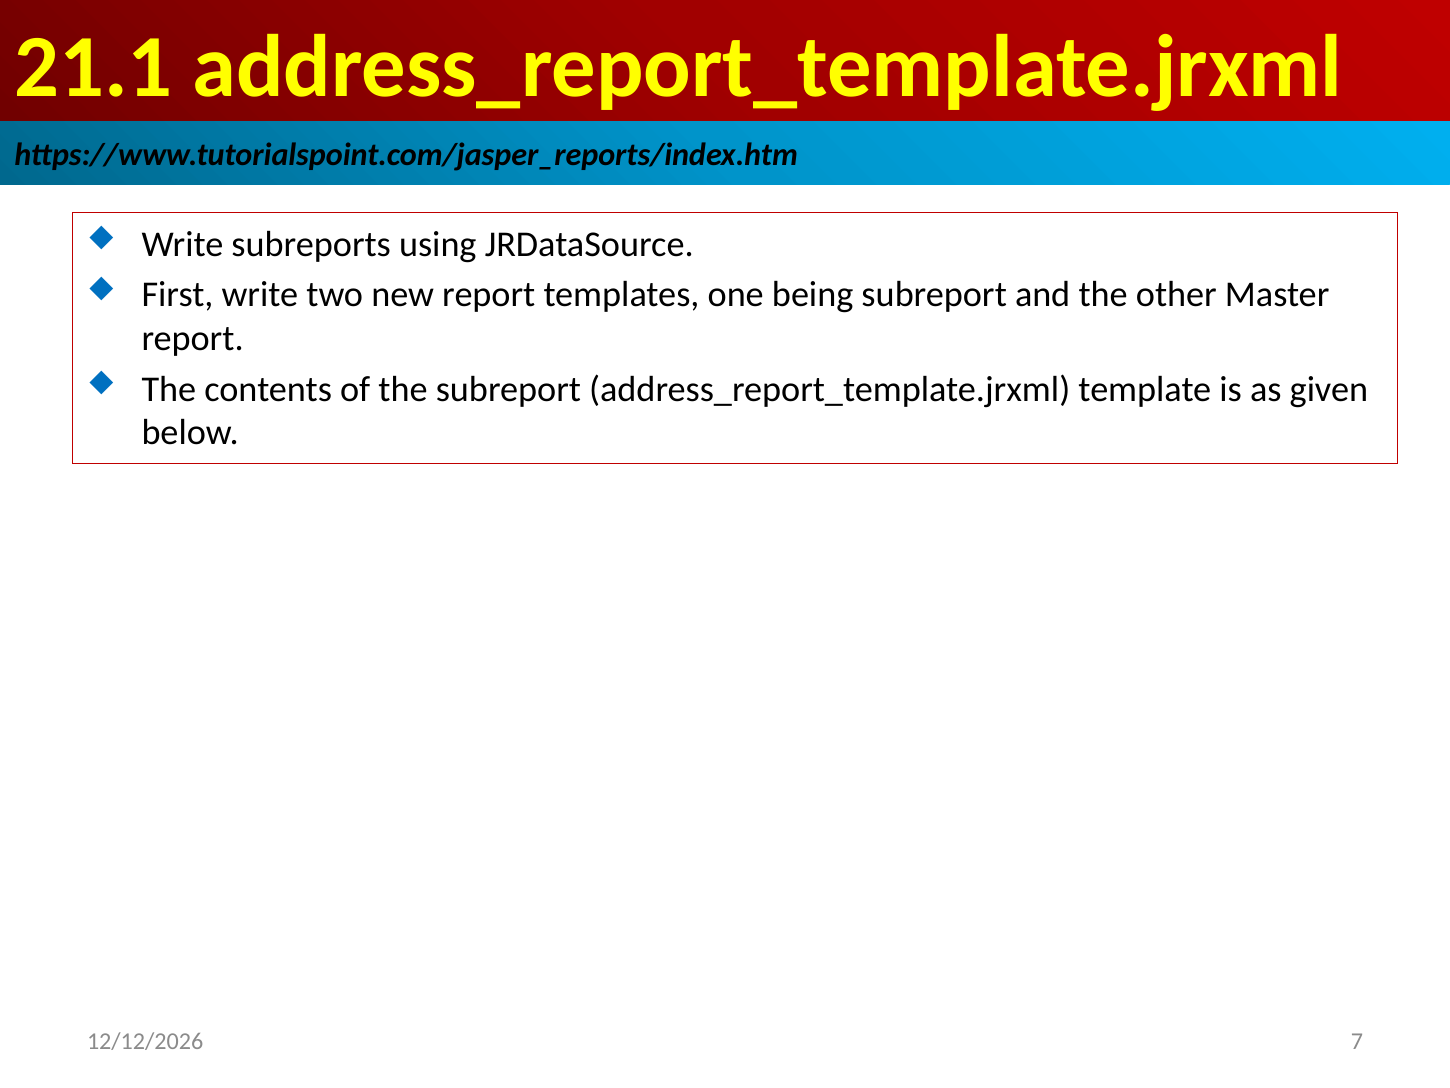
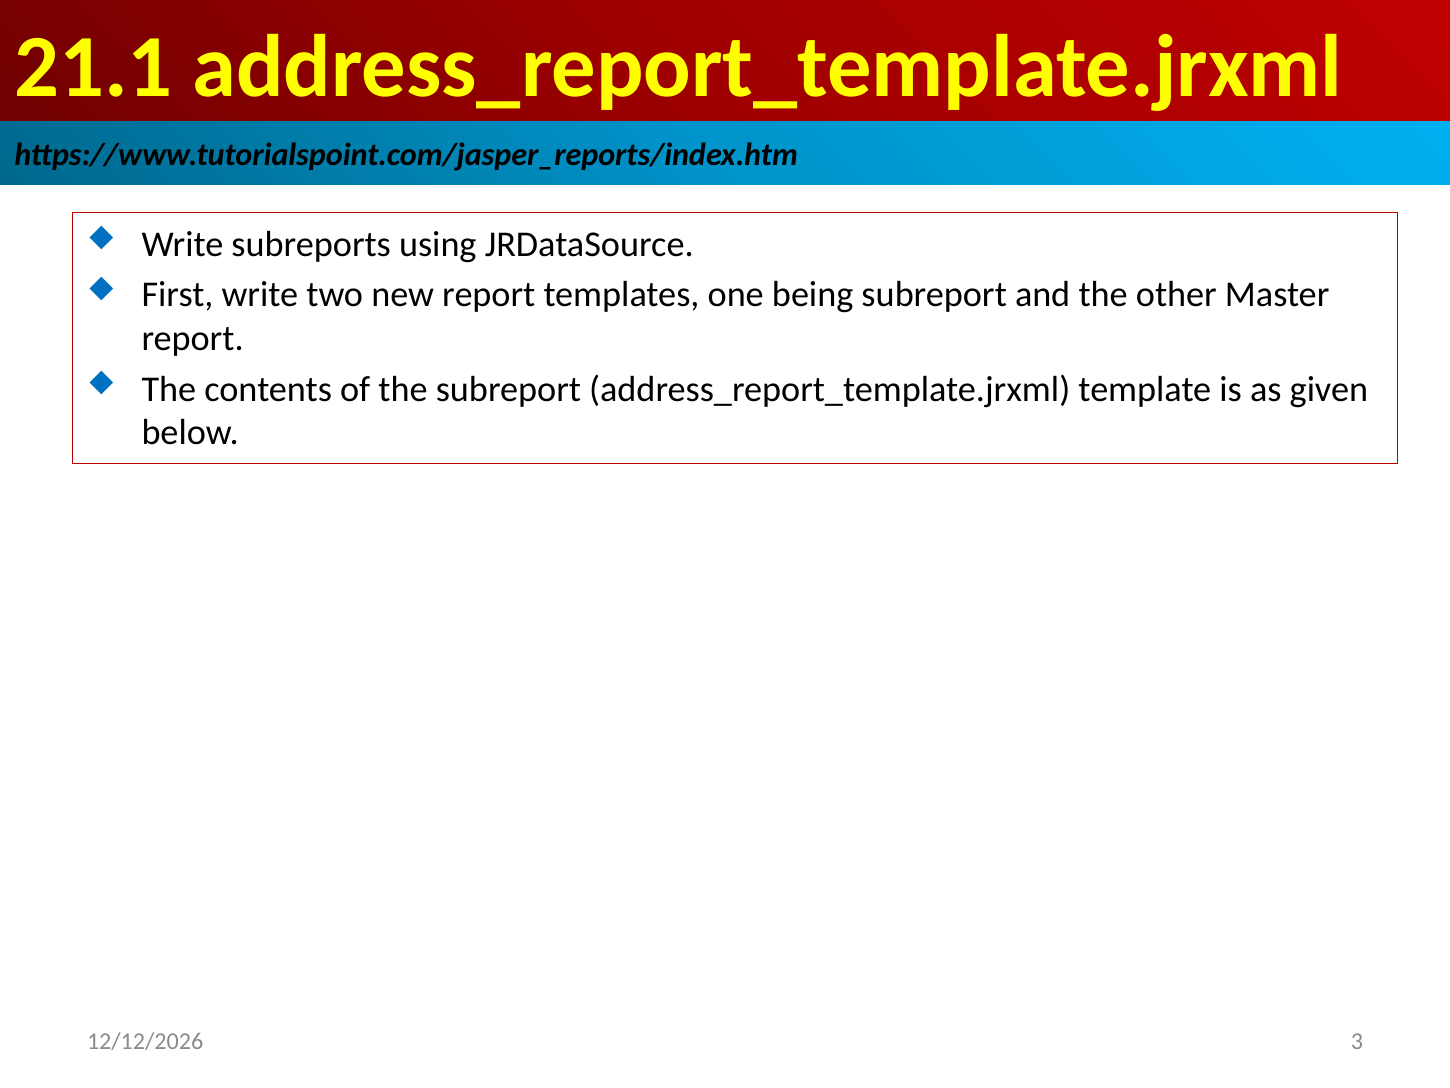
7: 7 -> 3 (1357, 1041)
